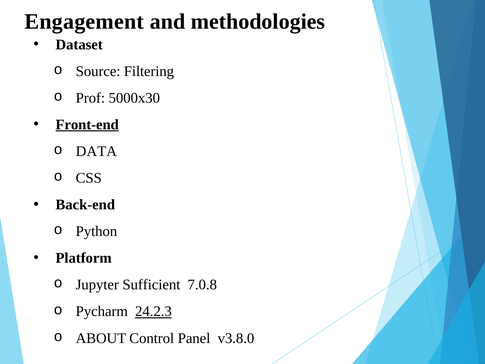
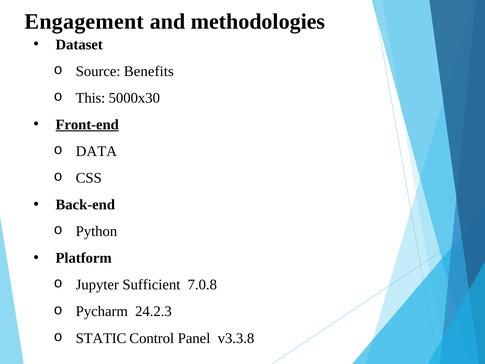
Filtering: Filtering -> Benefits (149, 71)
Prof: Prof -> This (90, 98)
24.2.3 underline: present -> none (153, 311)
ABOUT: ABOUT -> STATIC (101, 338)
v3.8.0: v3.8.0 -> v3.3.8 (236, 338)
